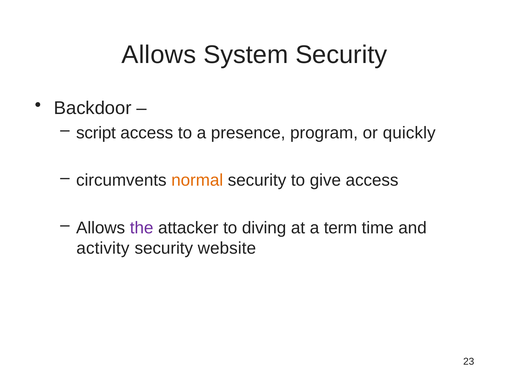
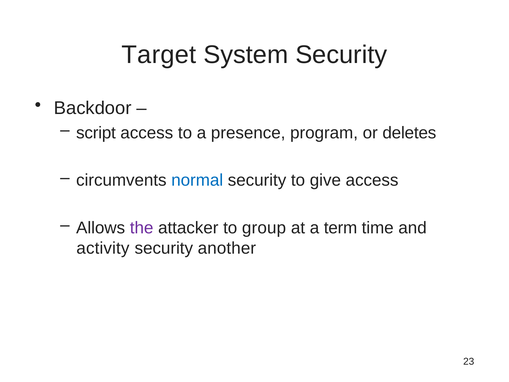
Allows: Allows -> Target (159, 55)
quickly: quickly -> deletes (409, 133)
normal colour: orange -> blue (197, 180)
diving: diving -> group (264, 228)
website: website -> another (227, 248)
